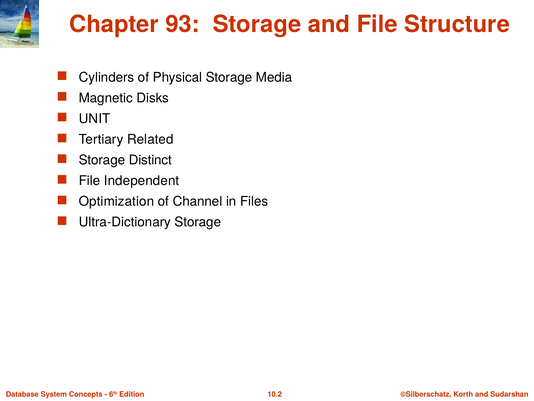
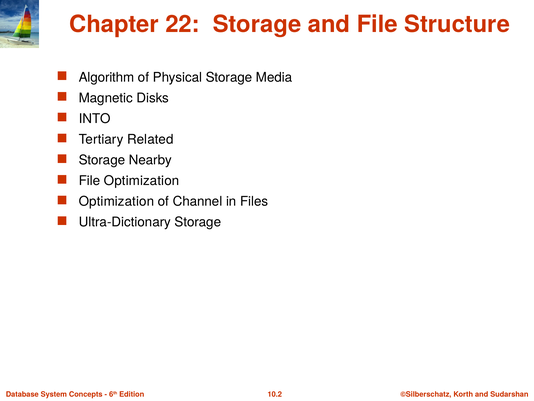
93: 93 -> 22 (183, 24)
Cylinders: Cylinders -> Algorithm (107, 77)
UNIT: UNIT -> INTO (95, 119)
Distinct: Distinct -> Nearby (150, 160)
File Independent: Independent -> Optimization (142, 181)
